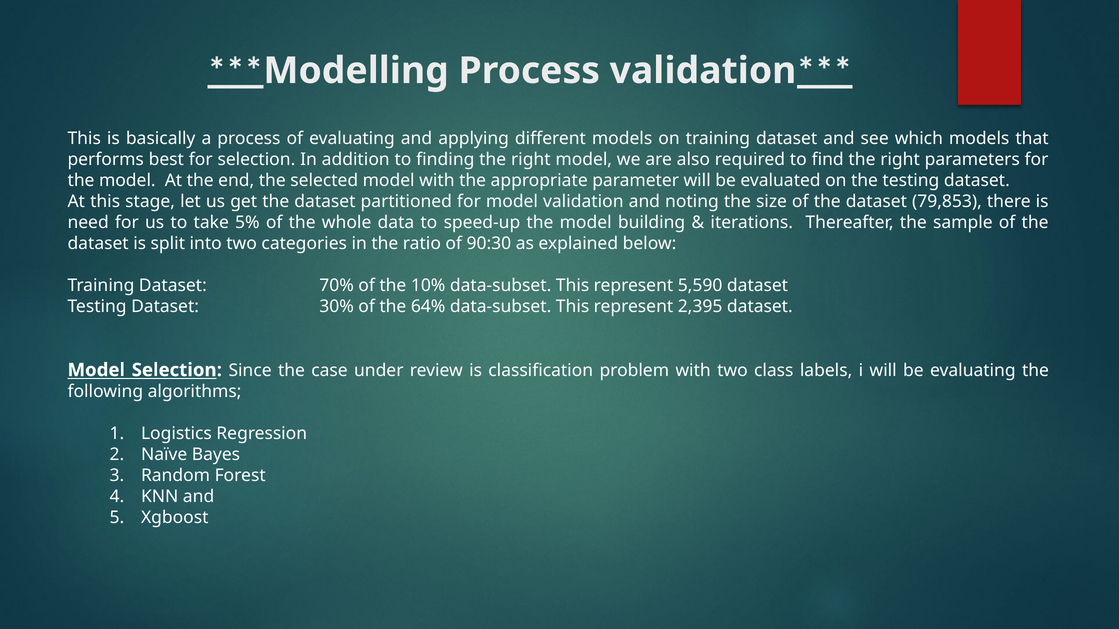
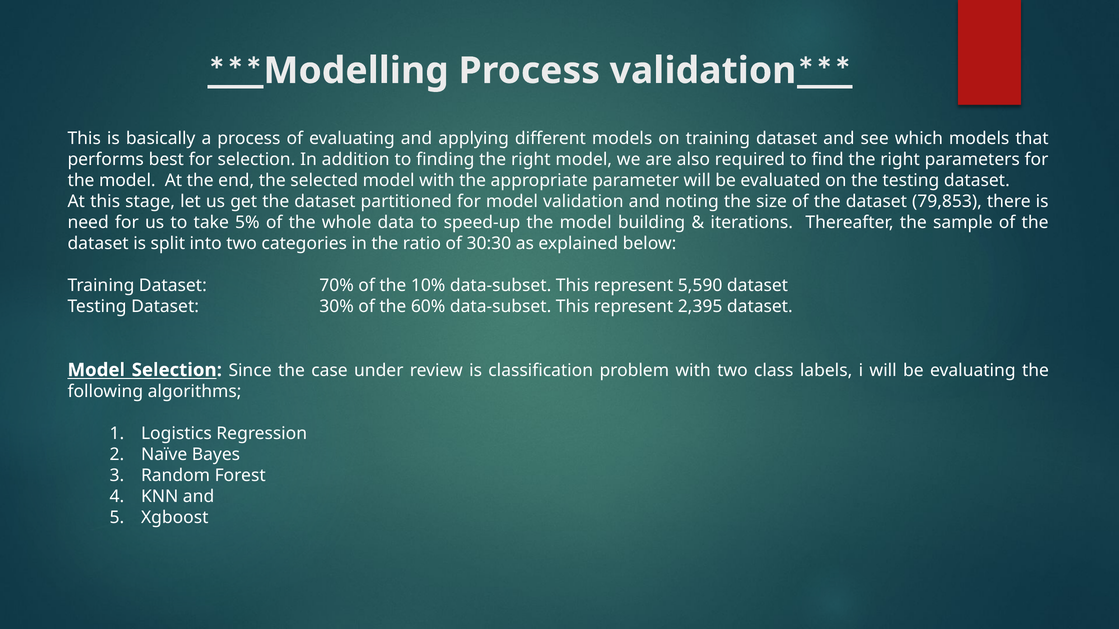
90:30: 90:30 -> 30:30 (489, 244)
64%: 64% -> 60% (428, 307)
